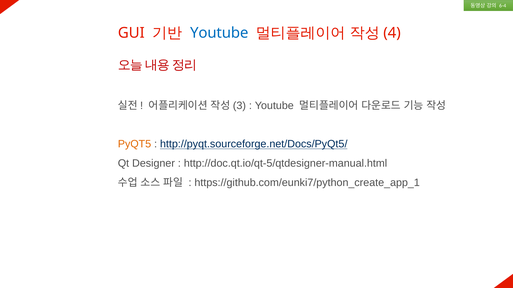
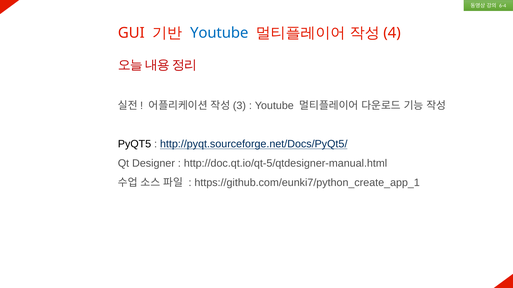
PyQT5 colour: orange -> black (135, 144)
